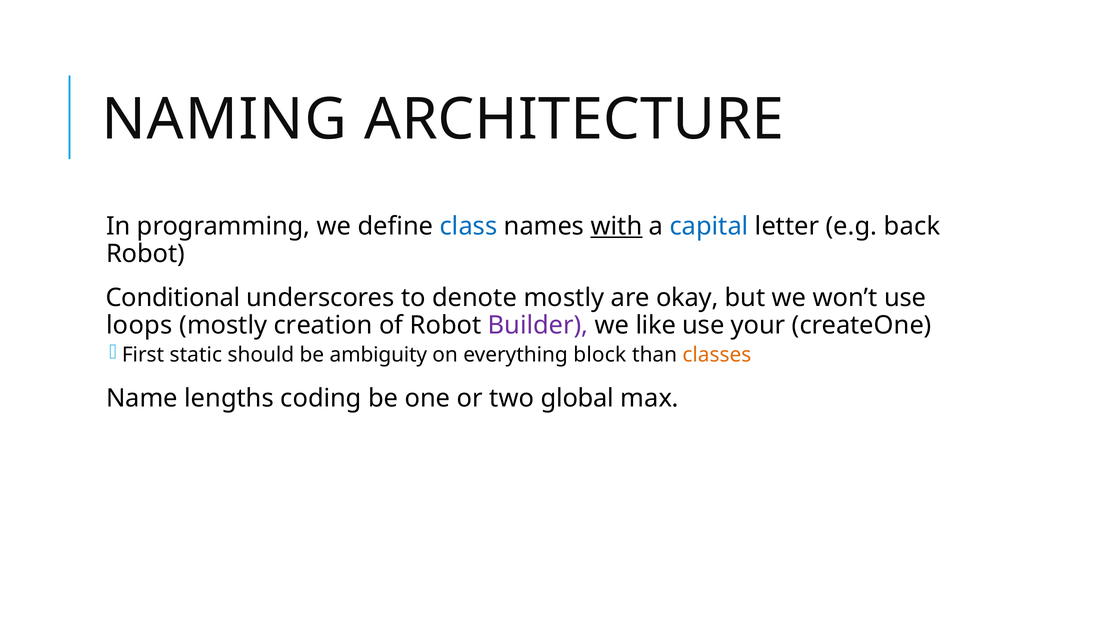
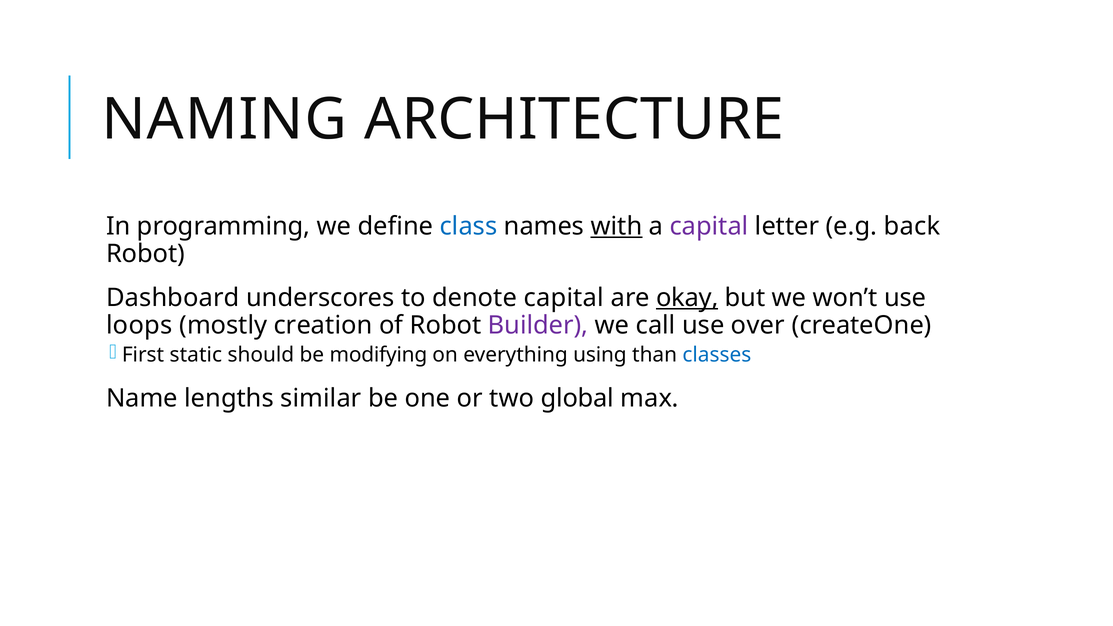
capital colour: blue -> purple (709, 226)
Conditional: Conditional -> Dashboard (173, 298)
denote mostly: mostly -> capital (564, 298)
okay underline: none -> present (687, 298)
like: like -> call (656, 325)
your: your -> over (758, 325)
ambiguity: ambiguity -> modifying (378, 355)
block: block -> using (600, 355)
classes colour: orange -> blue (717, 355)
coding: coding -> similar (321, 399)
